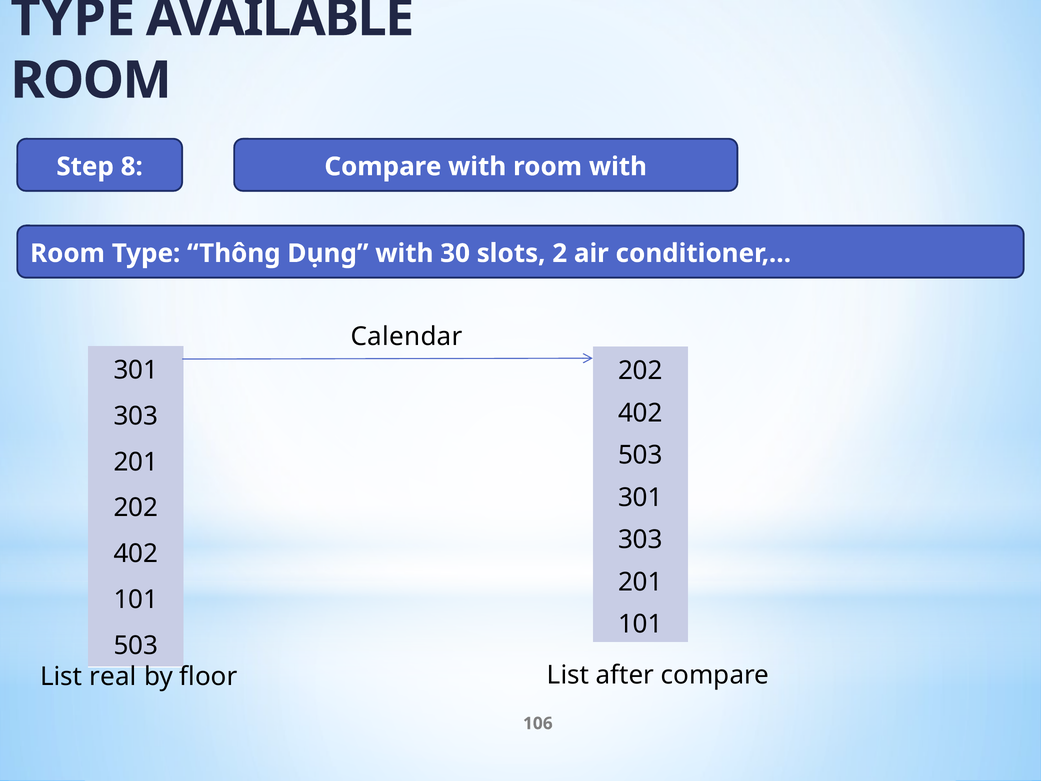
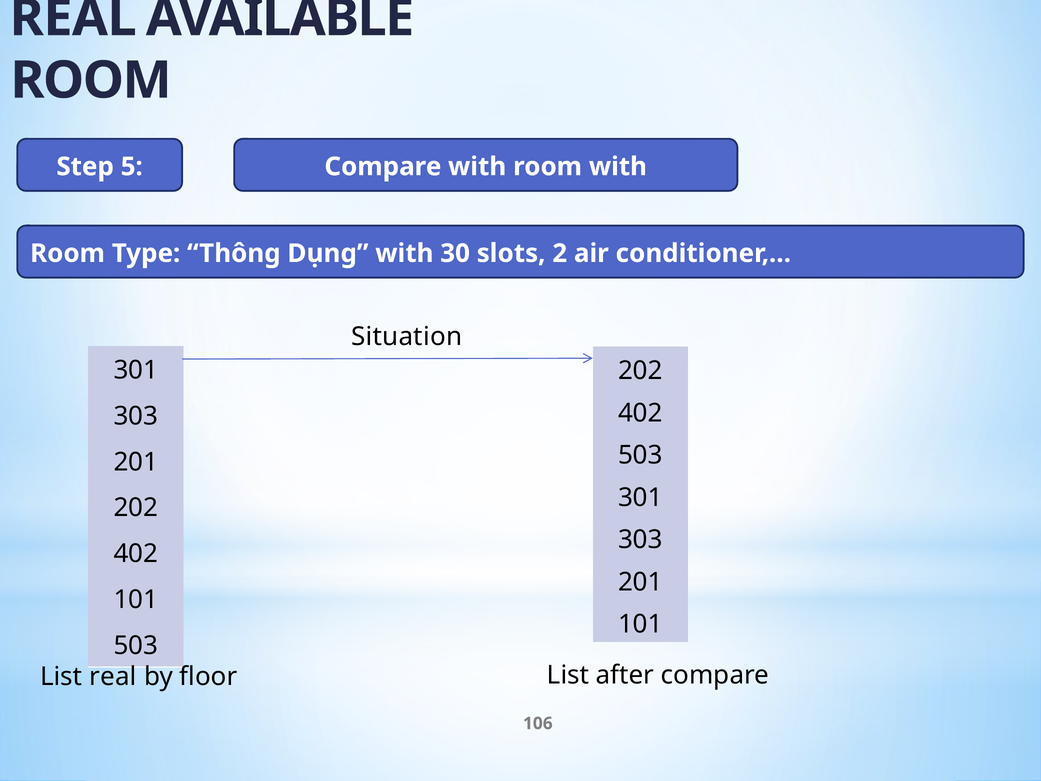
TYPE: TYPE -> REAL (73, 18)
8: 8 -> 5 (132, 167)
Calendar: Calendar -> Situation (407, 336)
